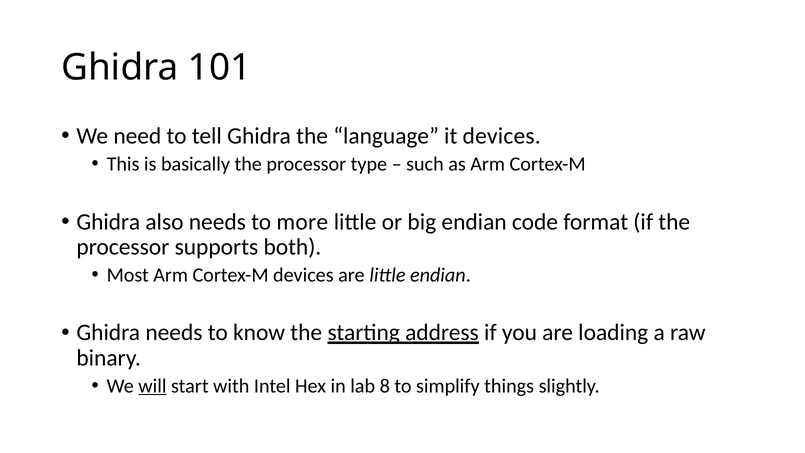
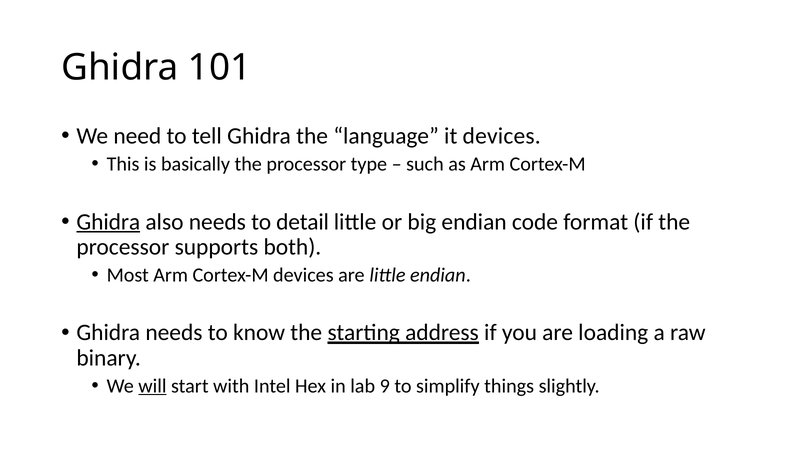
Ghidra underline: none -> present (108, 222)
more: more -> detail (303, 222)
8: 8 -> 9 (385, 386)
